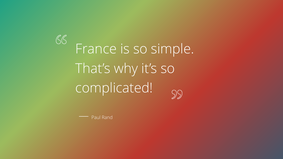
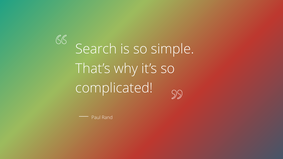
France: France -> Search (96, 49)
